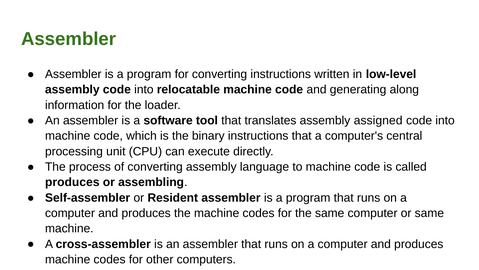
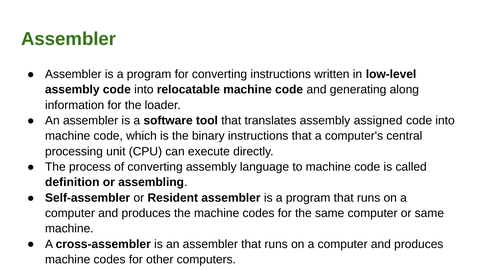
produces: produces -> definition (72, 182)
